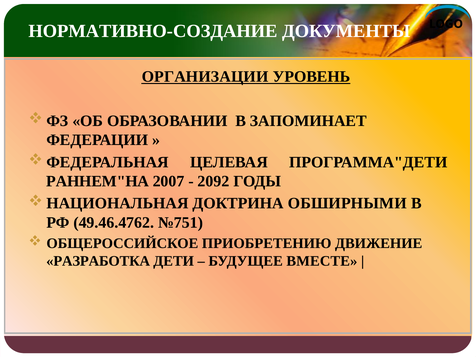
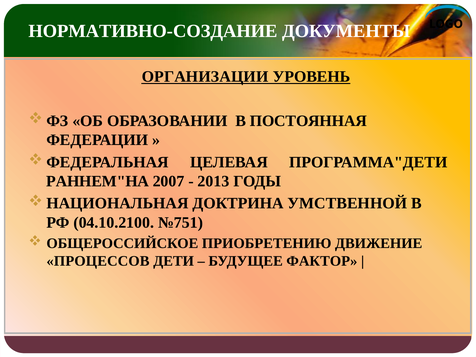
ЗАПОМИНАЕТ: ЗАПОМИНАЕТ -> ПОСТОЯННАЯ (308, 121)
2092: 2092 -> 2013 (213, 181)
ОБШИРНЫМИ: ОБШИРНЫМИ -> УМСТВЕННОЙ (347, 203)
49.46.4762: 49.46.4762 -> 04.10.2100 (114, 222)
РАЗРАБОТКА: РАЗРАБОТКА -> ПРОЦЕССОВ (98, 261)
ВМЕСТЕ: ВМЕСТЕ -> ФАКТОР (322, 261)
